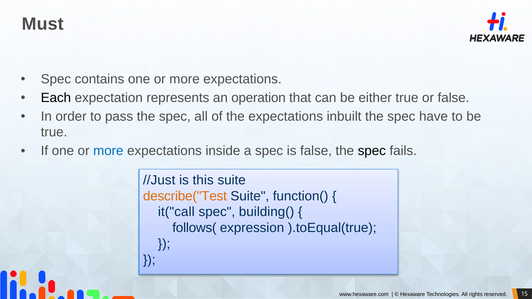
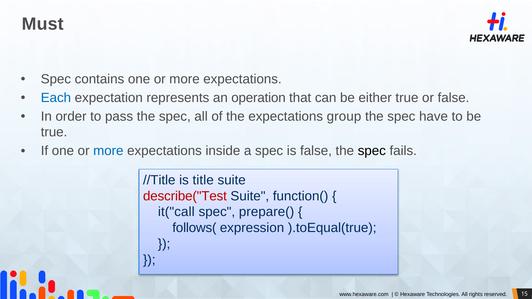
Each colour: black -> blue (56, 98)
inbuilt: inbuilt -> group (344, 116)
//Just: //Just -> //Title (159, 180)
this: this -> title (203, 180)
describe("Test colour: orange -> red (185, 196)
building(: building( -> prepare( (267, 212)
